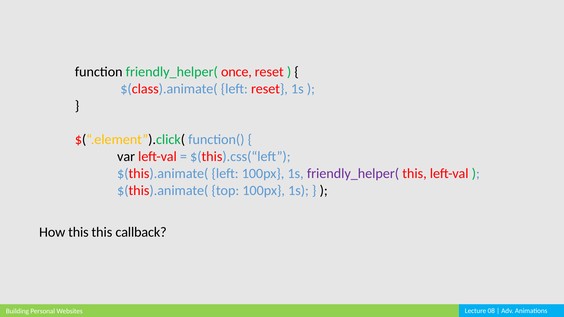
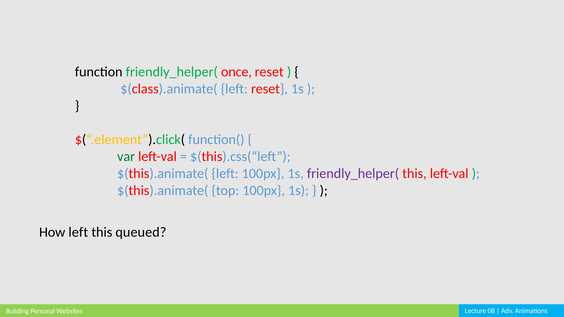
var colour: black -> green (126, 157)
How this: this -> left (78, 232)
callback: callback -> queued (141, 232)
